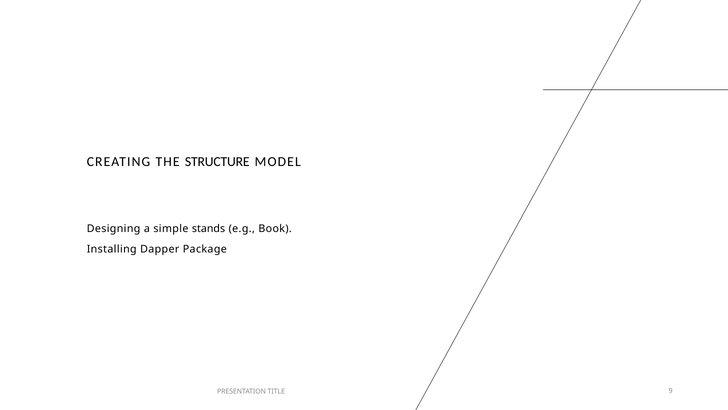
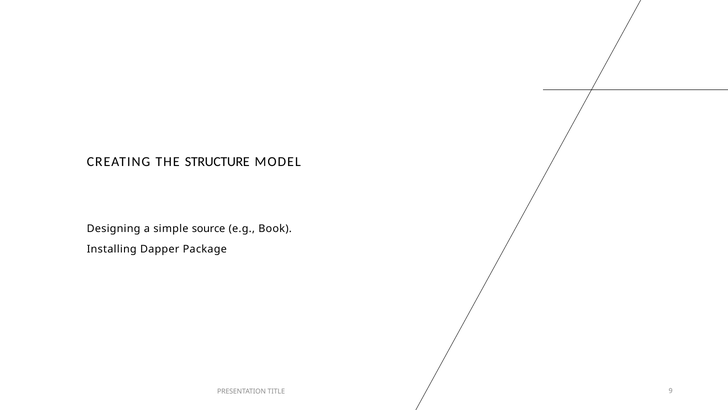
stands: stands -> source (209, 228)
